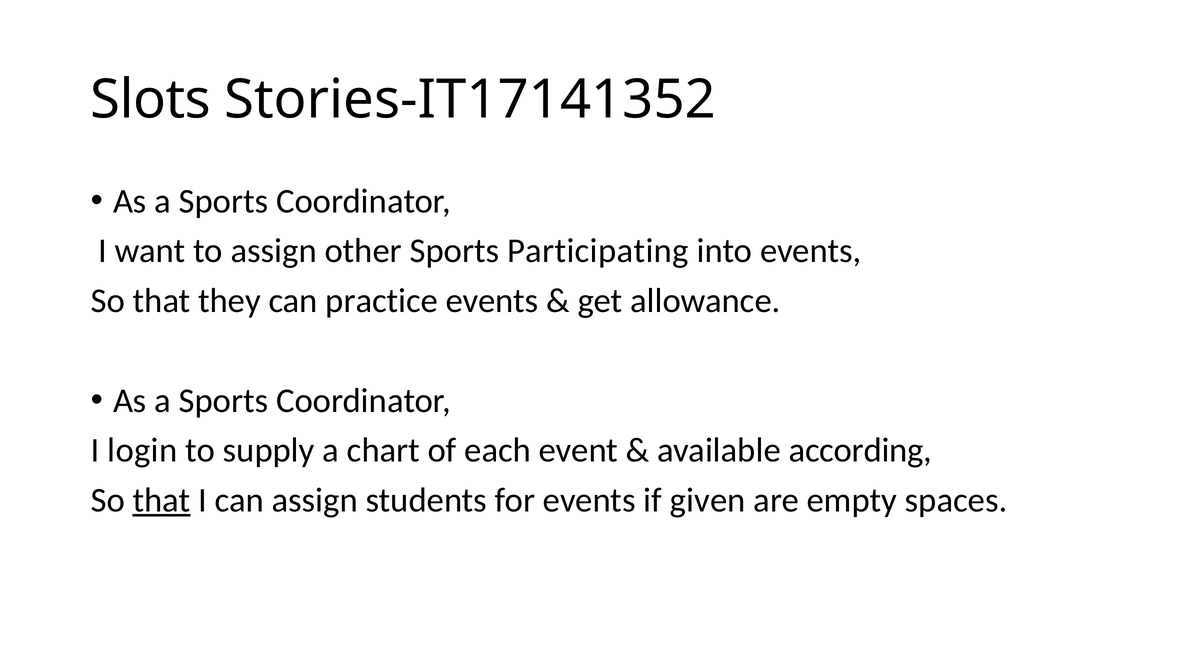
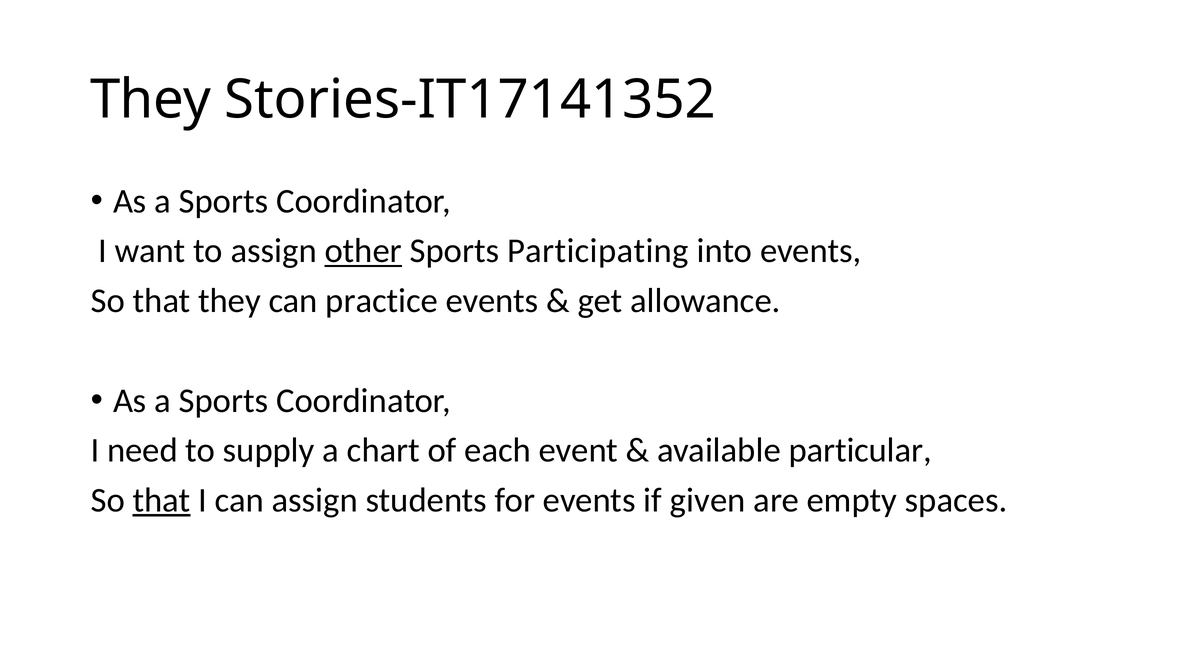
Slots: Slots -> They (151, 100)
other underline: none -> present (363, 251)
login: login -> need (143, 451)
according: according -> particular (860, 451)
